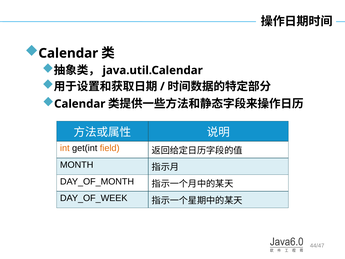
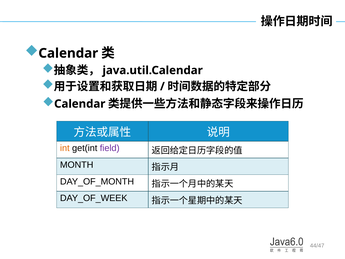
field colour: orange -> purple (110, 148)
